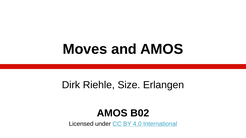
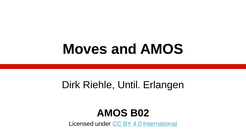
Size: Size -> Until (129, 85)
